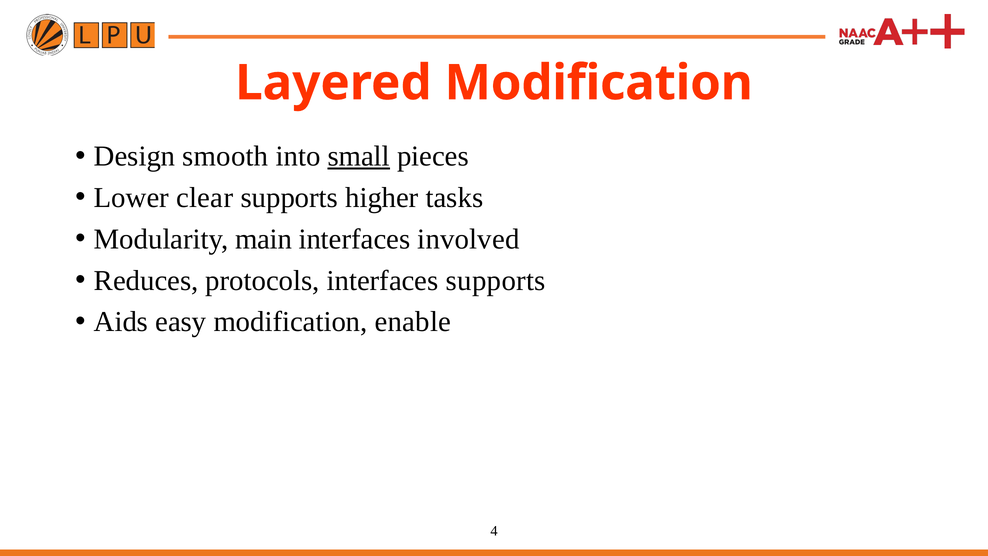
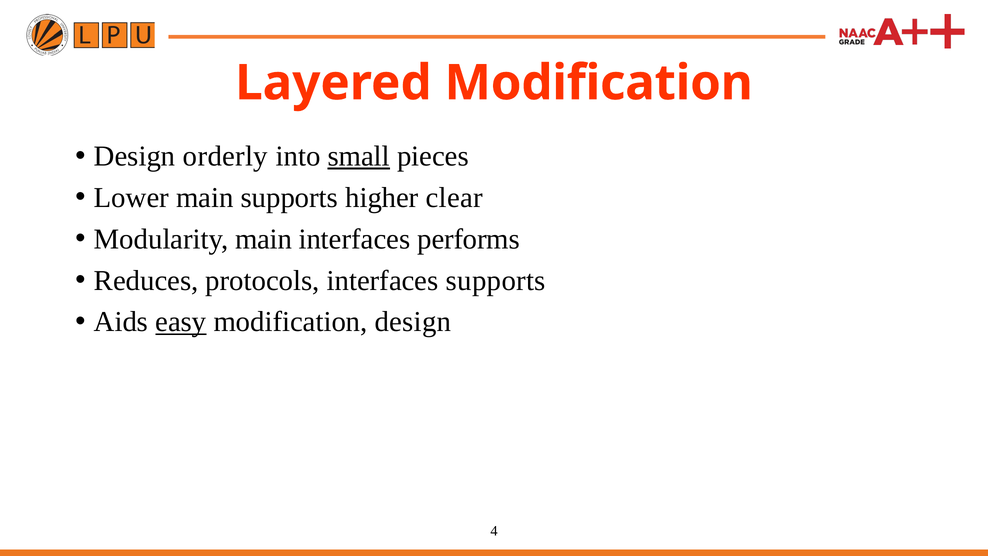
smooth: smooth -> orderly (225, 156)
Lower clear: clear -> main (205, 198)
tasks: tasks -> clear (454, 198)
involved: involved -> performs (469, 239)
easy underline: none -> present (181, 322)
modification enable: enable -> design (413, 322)
